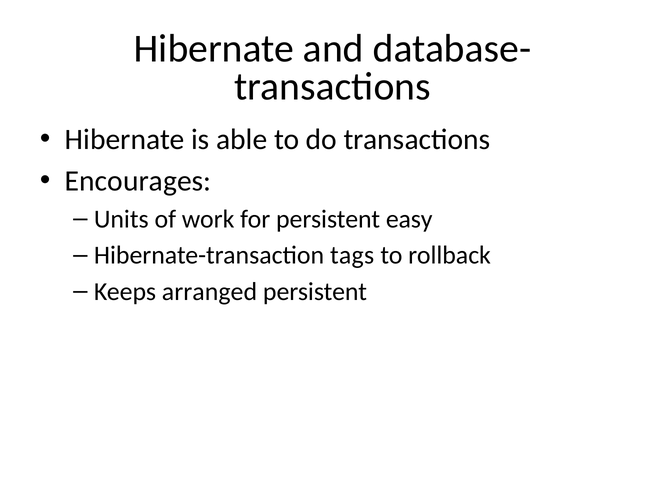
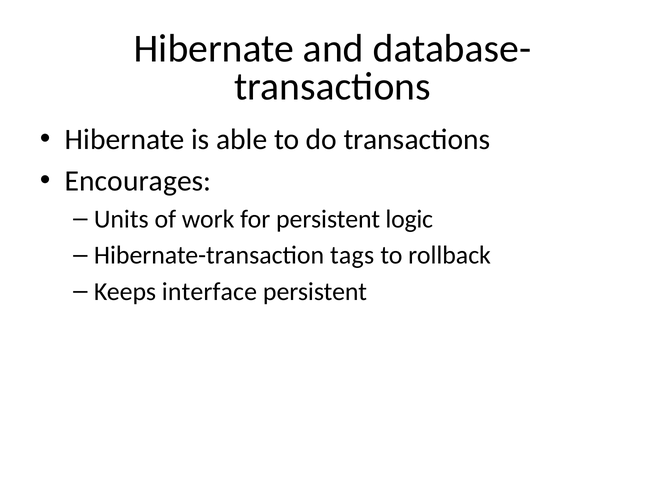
easy: easy -> logic (409, 219)
arranged: arranged -> interface (209, 292)
